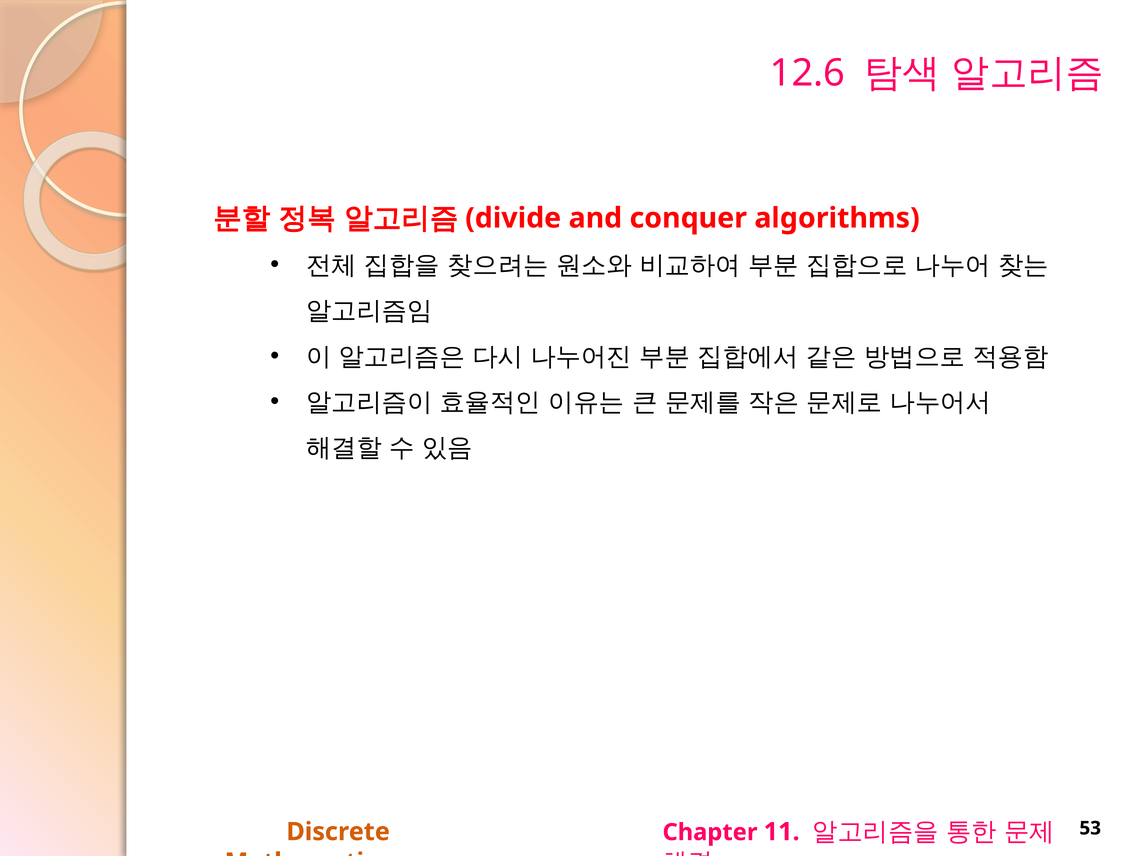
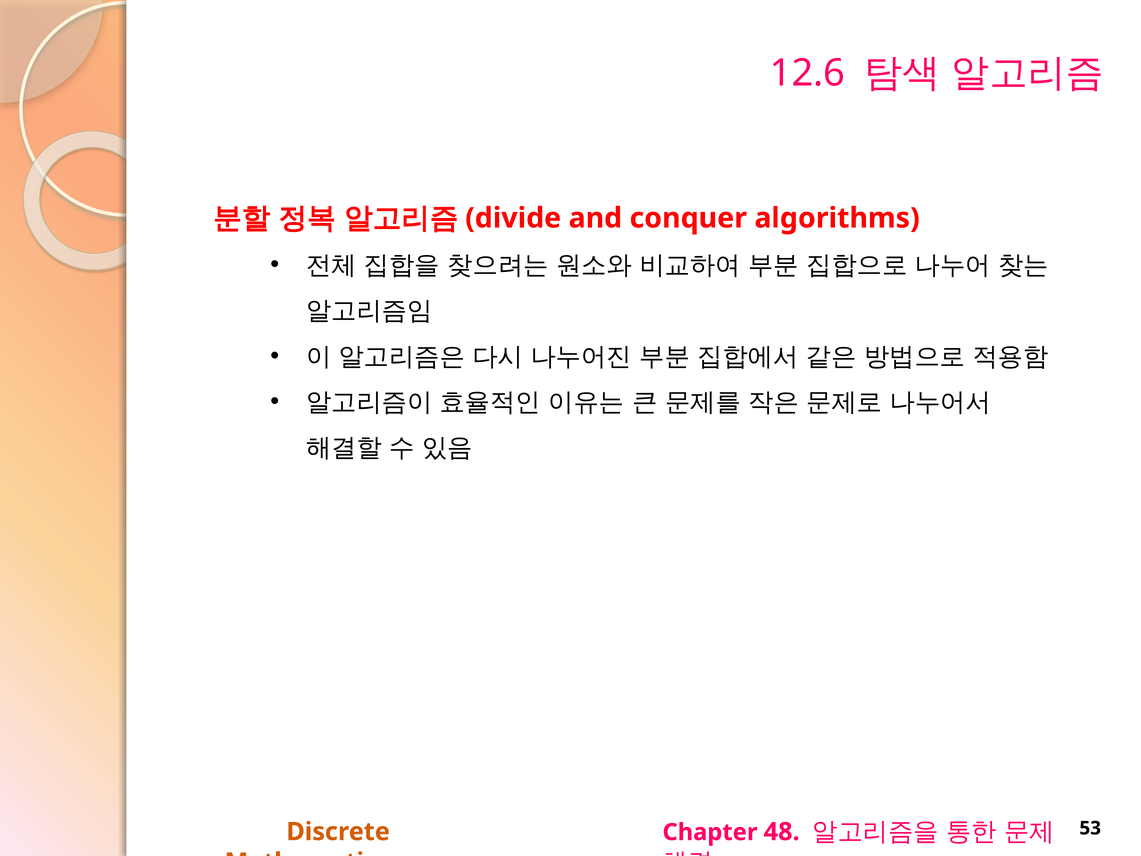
11: 11 -> 48 (782, 832)
